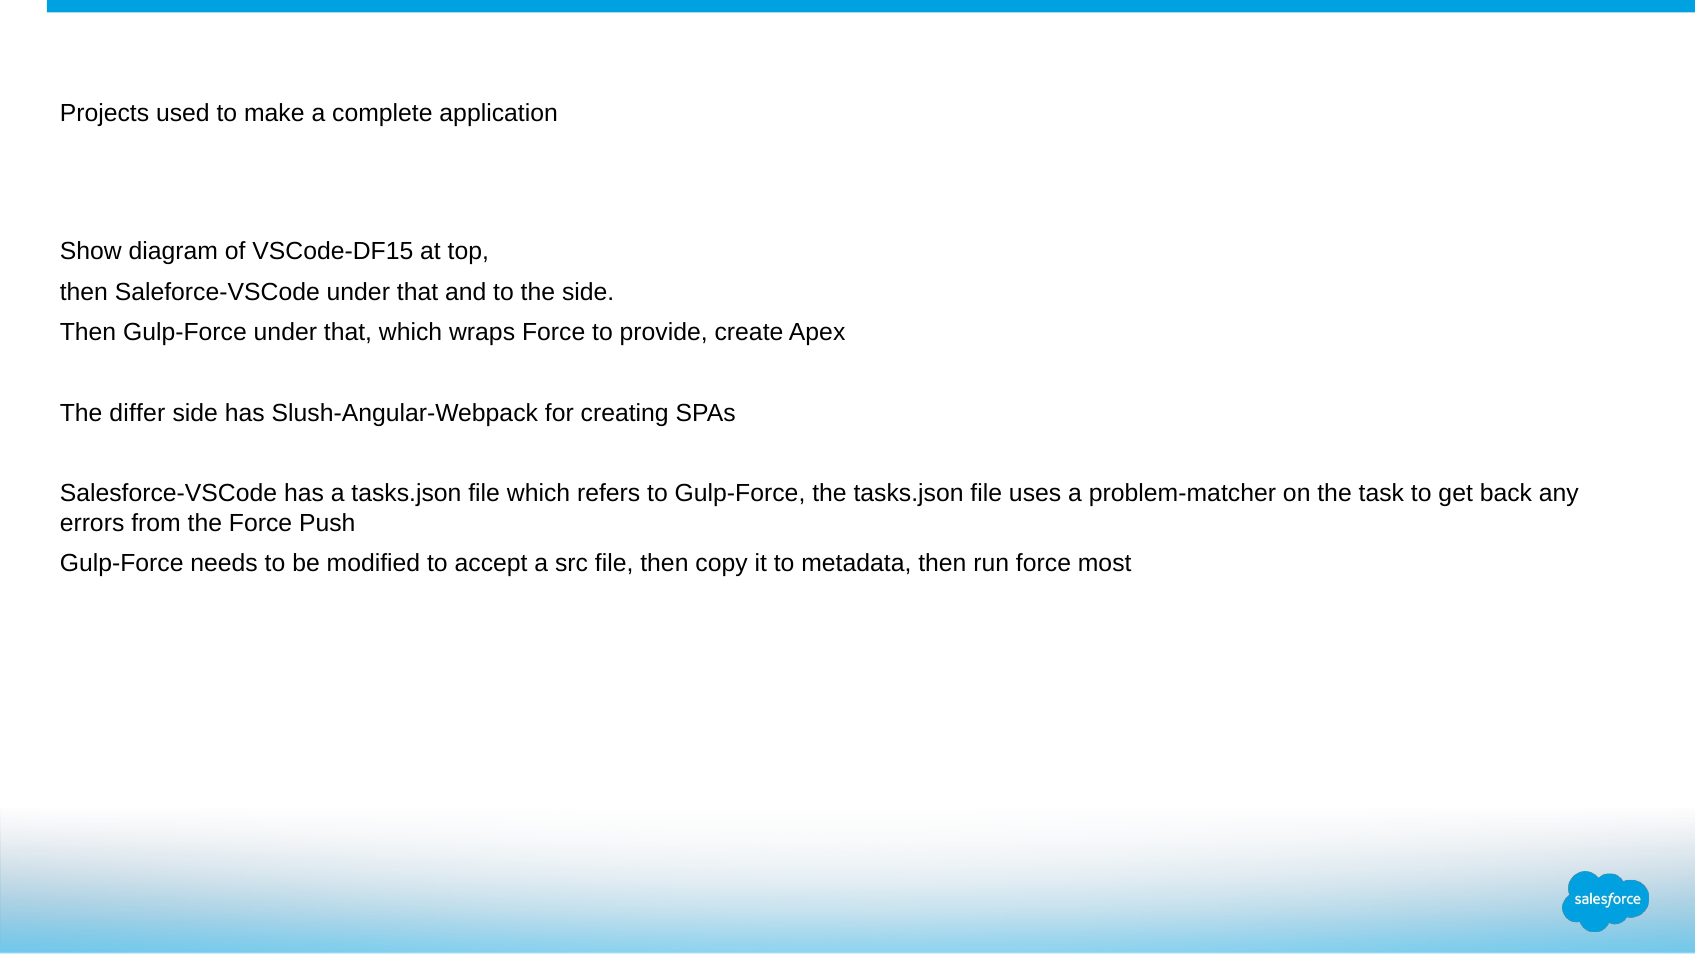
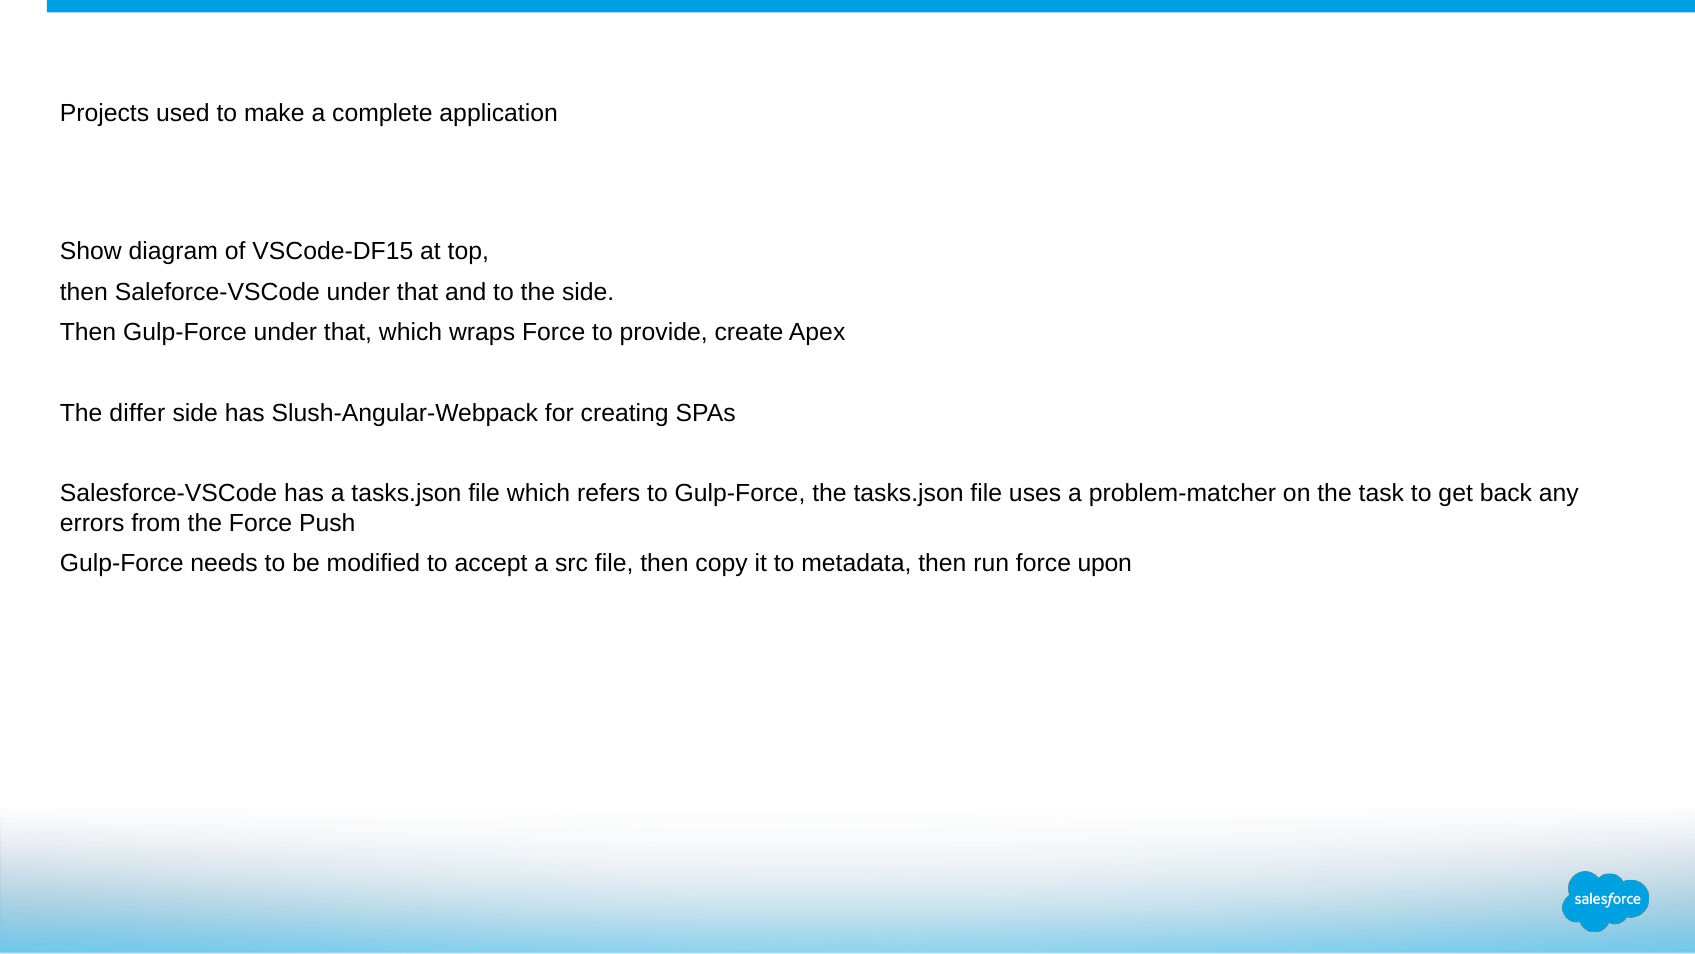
most: most -> upon (1105, 563)
